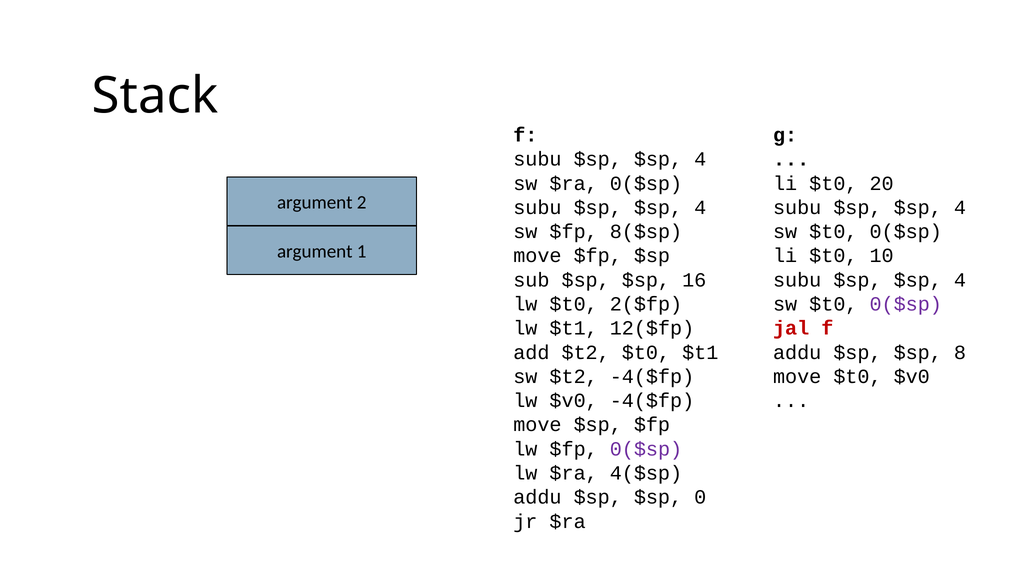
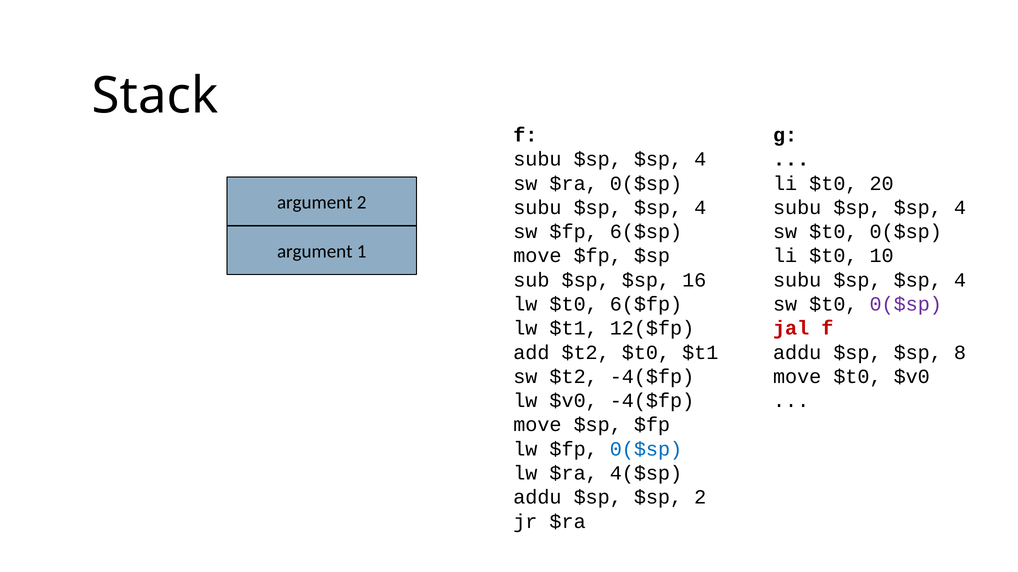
8($sp: 8($sp -> 6($sp (646, 232)
2($fp: 2($fp -> 6($fp (646, 304)
0($sp colour: purple -> blue (646, 449)
$sp 0: 0 -> 2 (700, 498)
